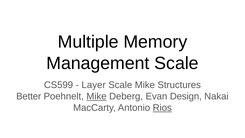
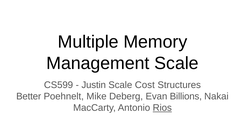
Layer: Layer -> Justin (94, 85)
Scale Mike: Mike -> Cost (145, 85)
Mike underline: present -> none (96, 96)
Design: Design -> Billions (186, 96)
